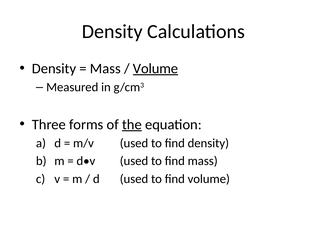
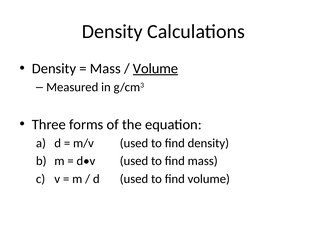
the underline: present -> none (132, 125)
